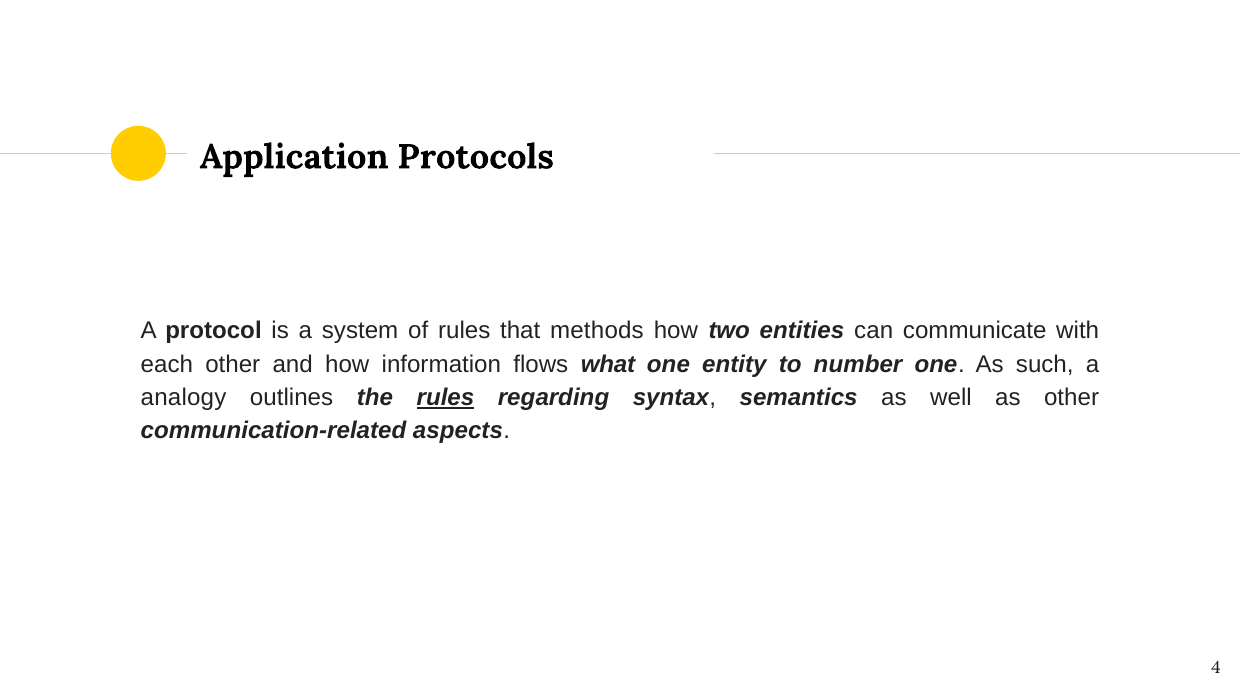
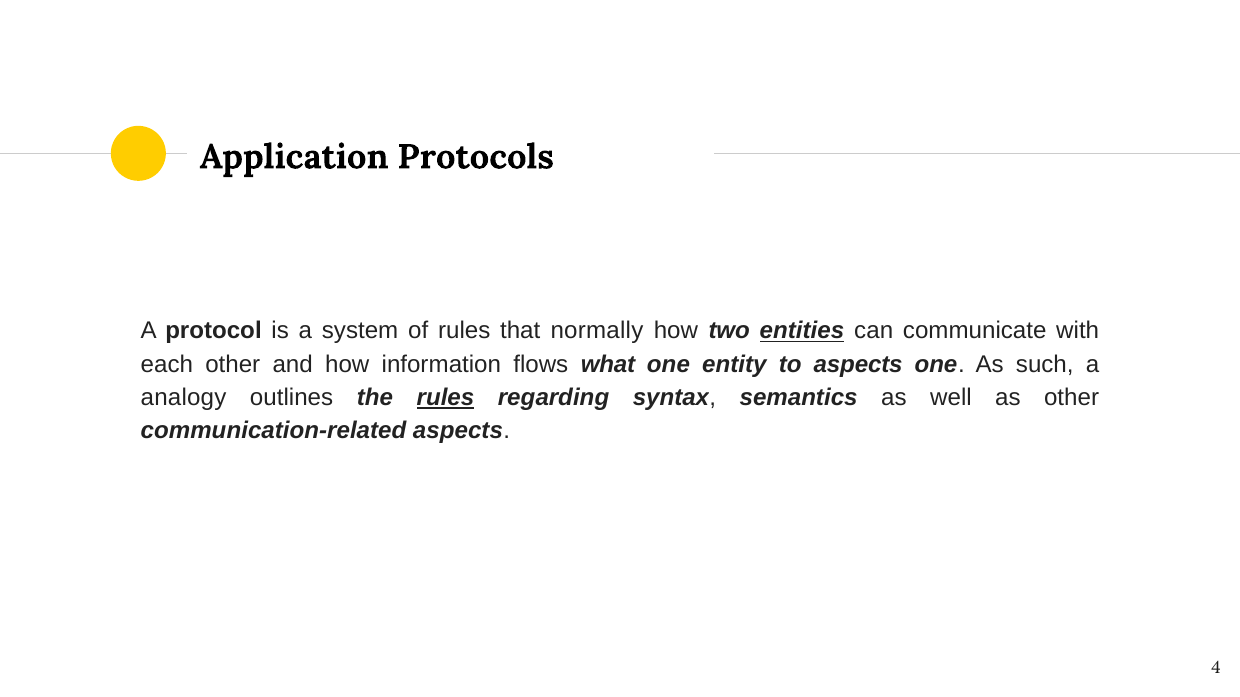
methods: methods -> normally (597, 331)
entities underline: none -> present (802, 331)
to number: number -> aspects (858, 364)
